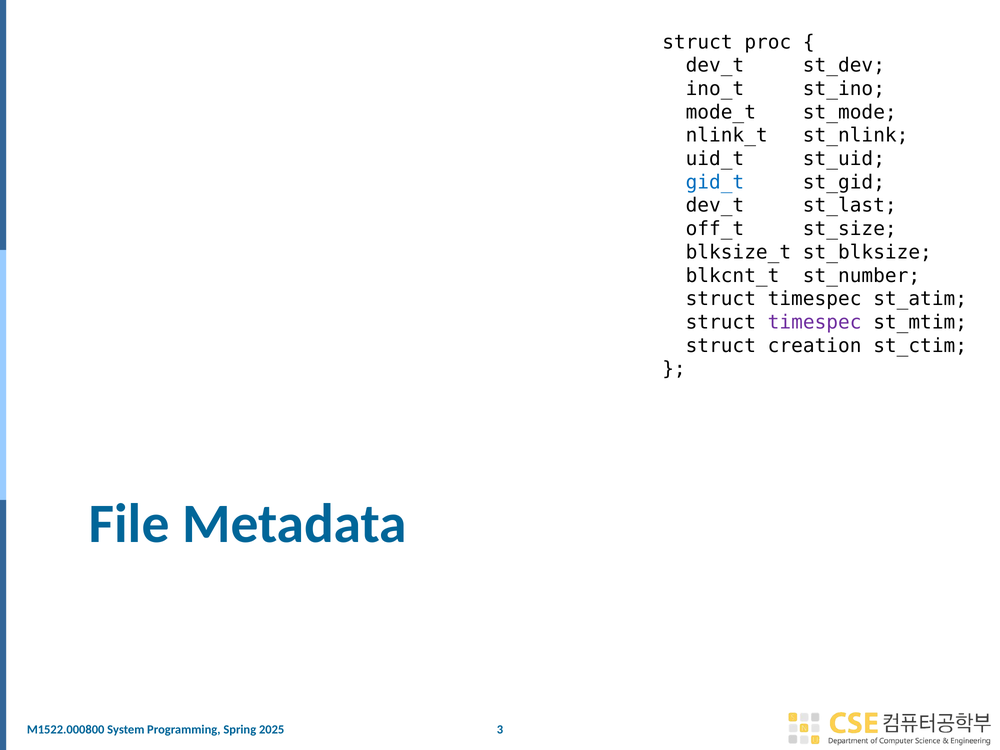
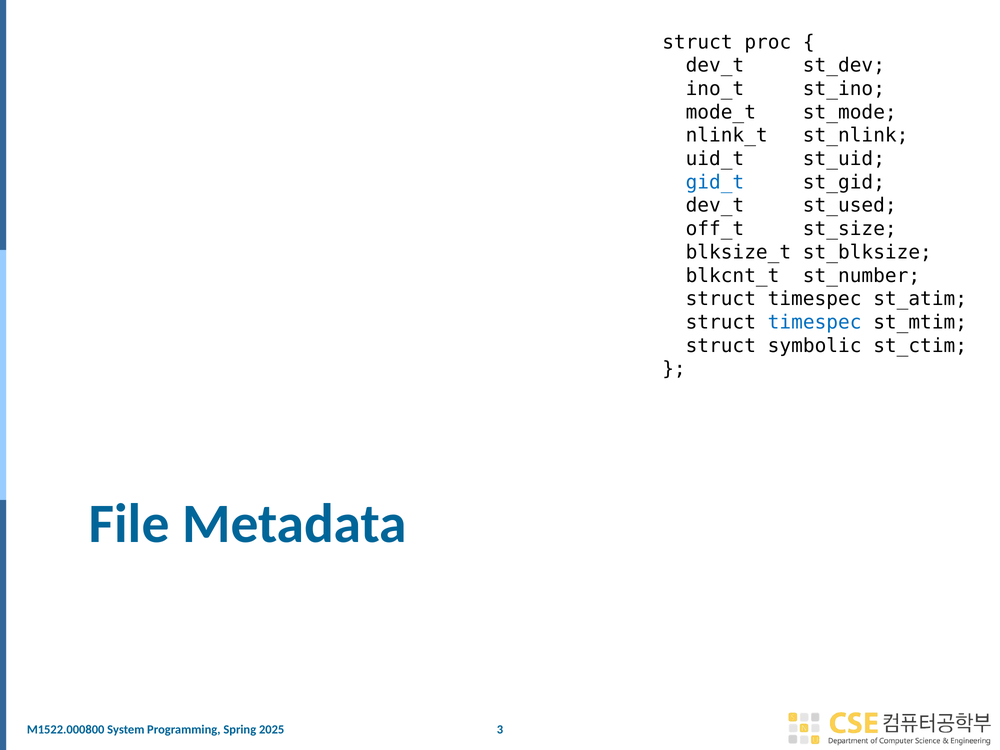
st_last: st_last -> st_used (850, 206)
timespec colour: purple -> blue (815, 322)
creation: creation -> symbolic (815, 346)
